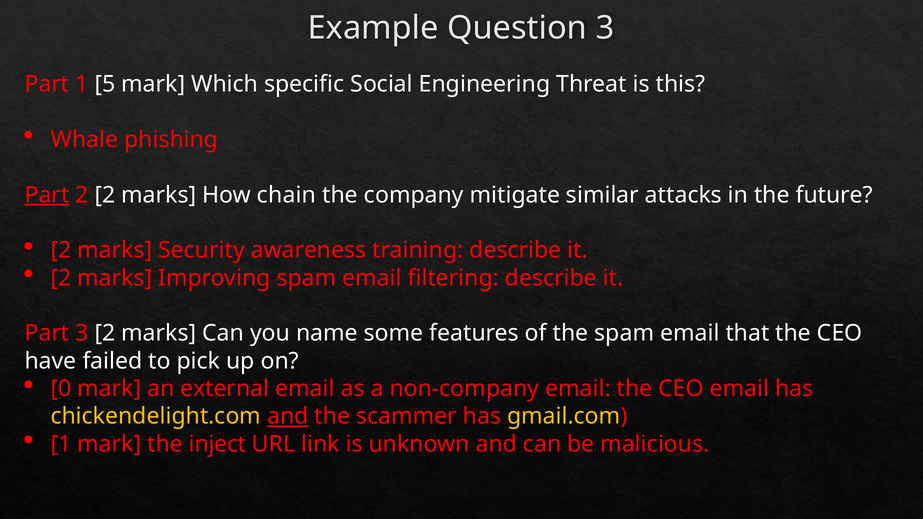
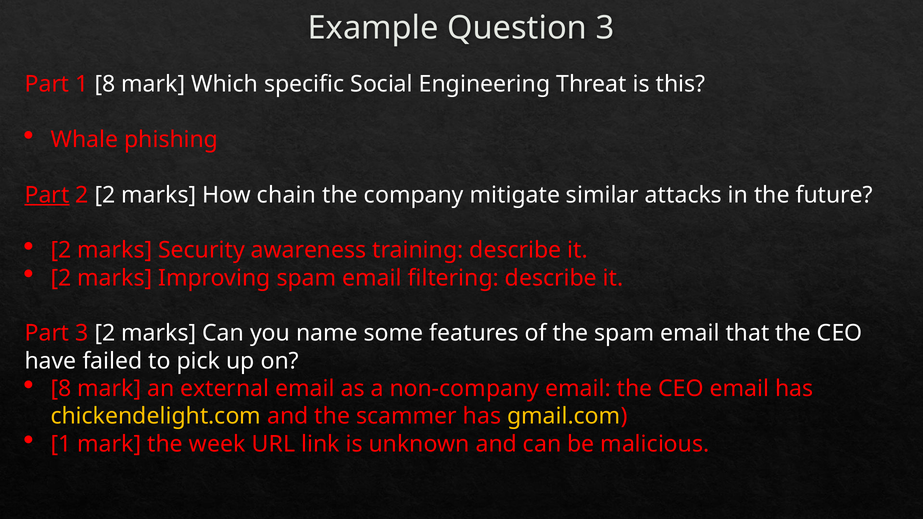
1 5: 5 -> 8 (105, 84)
0: 0 -> 8 (61, 389)
and underline: present -> none (288, 417)
inject: inject -> week (217, 444)
